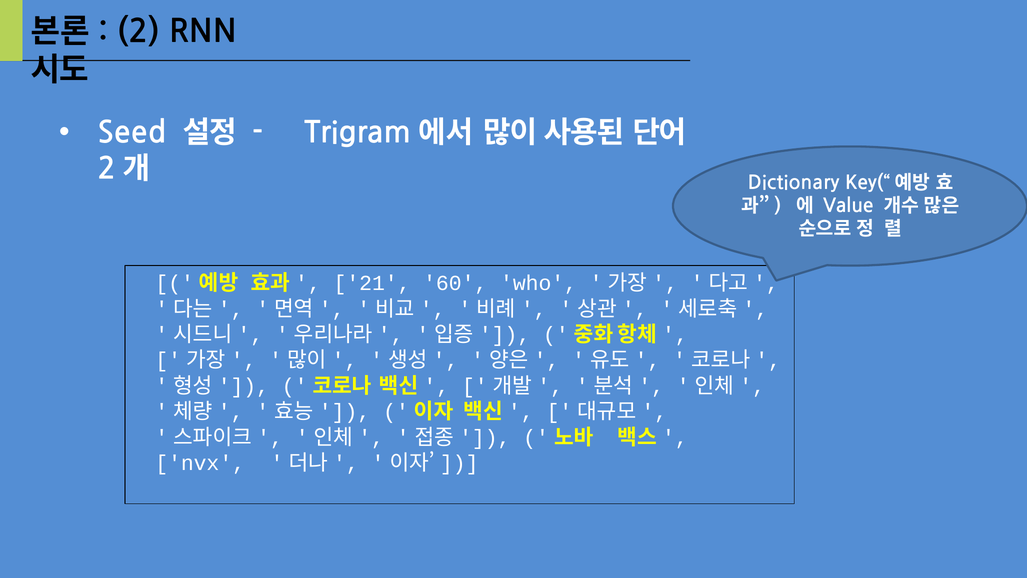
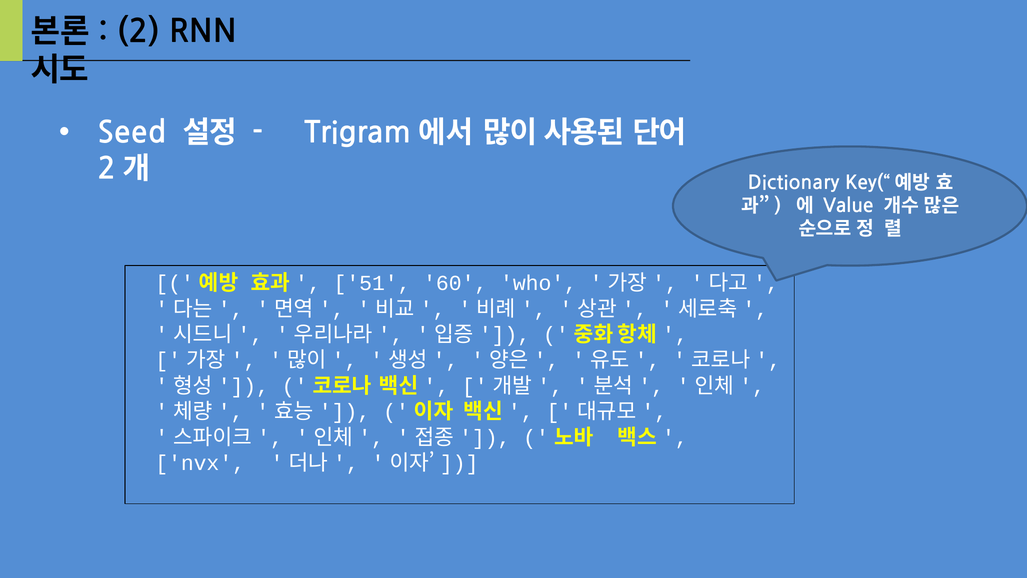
21: 21 -> 51 (372, 283)
